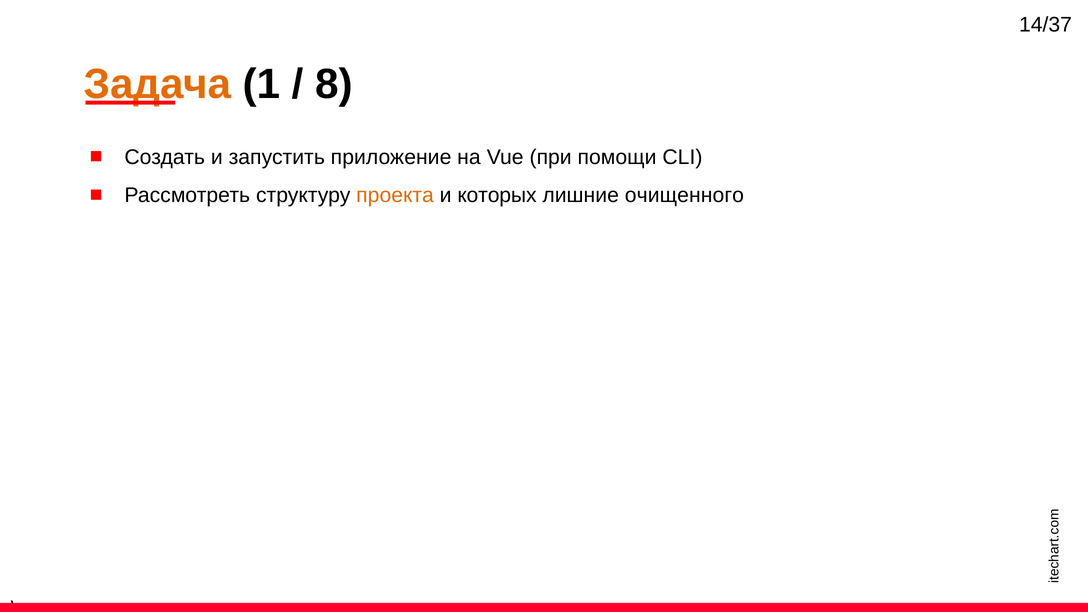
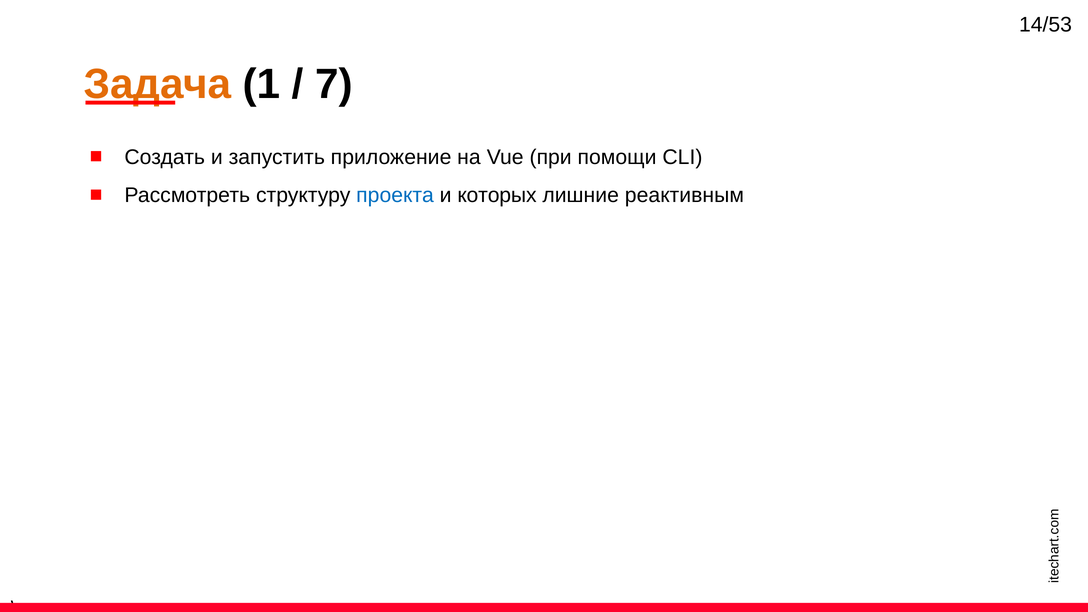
14/37: 14/37 -> 14/53 (1046, 25)
8: 8 -> 7 (334, 85)
проекта colour: orange -> blue (395, 195)
очищенного: очищенного -> реактивным (684, 195)
